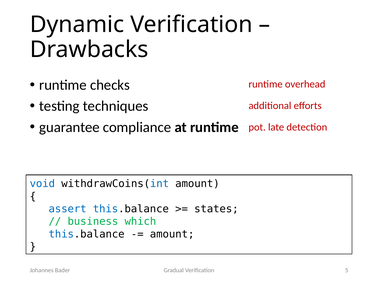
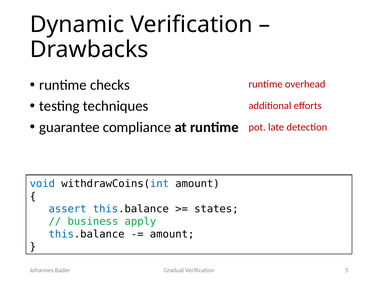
which: which -> apply (140, 222)
